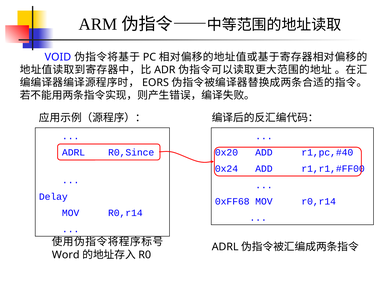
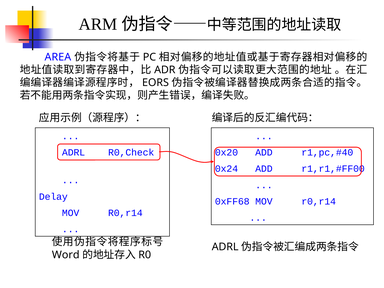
VOID: VOID -> AREA (58, 57)
R0,Since: R0,Since -> R0,Check (131, 152)
